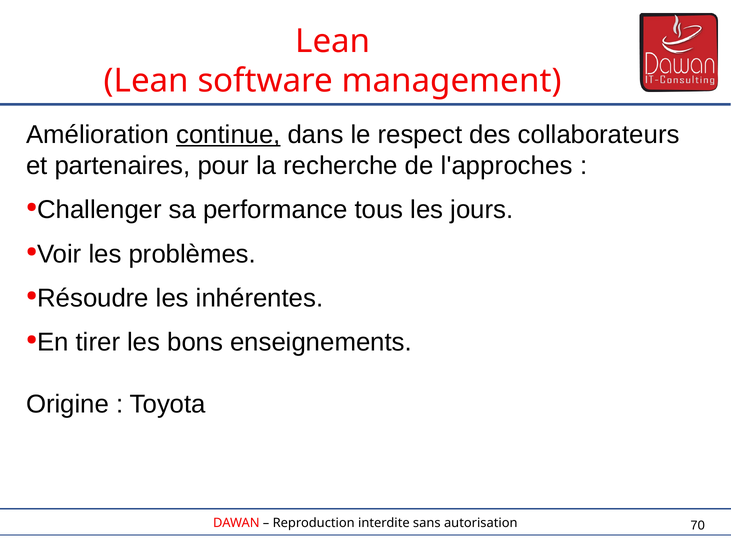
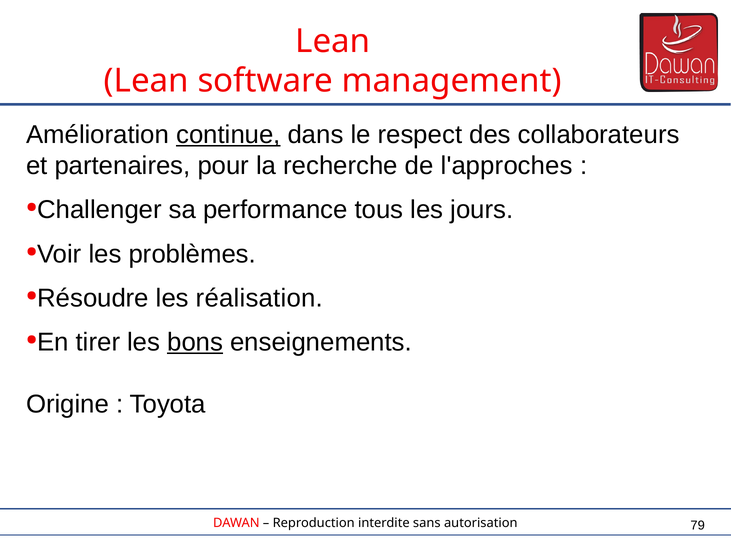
inhérentes: inhérentes -> réalisation (259, 298)
bons underline: none -> present (195, 343)
70: 70 -> 79 (698, 526)
